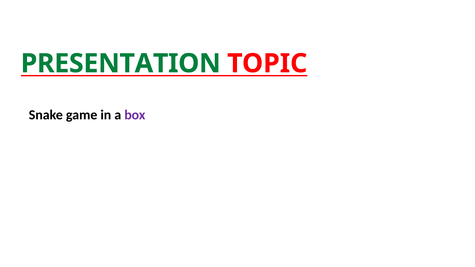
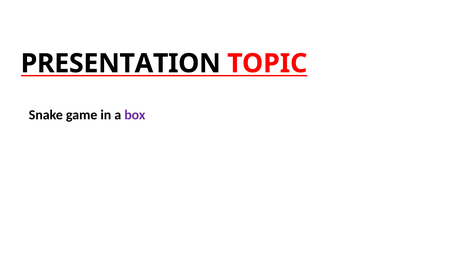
PRESENTATION colour: green -> black (121, 63)
